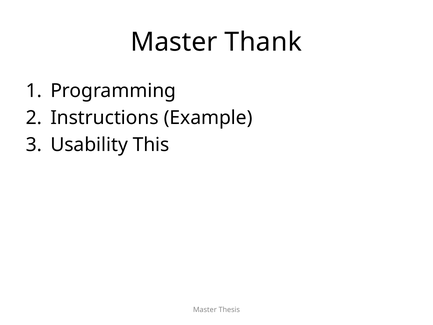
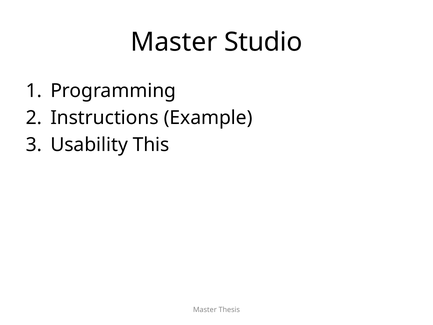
Thank: Thank -> Studio (263, 42)
